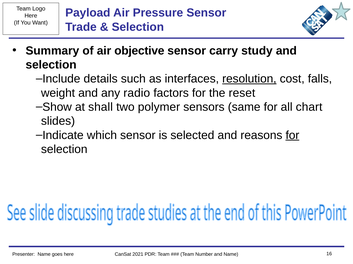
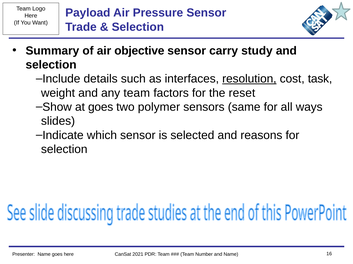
falls: falls -> task (320, 79)
any radio: radio -> team (137, 93)
at shall: shall -> goes (101, 107)
chart: chart -> ways (309, 107)
for underline: present -> none (292, 136)
